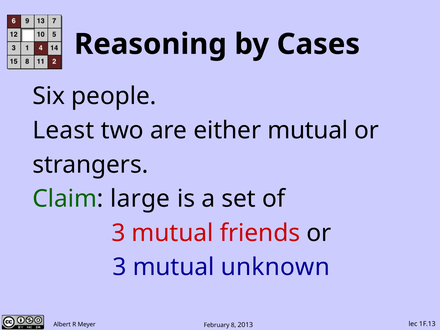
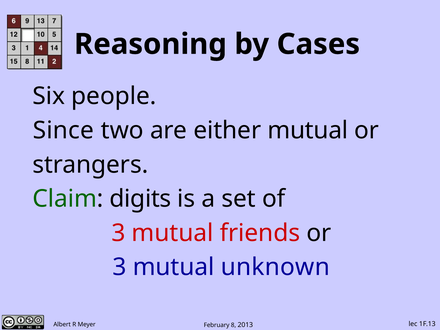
Least: Least -> Since (63, 130)
large: large -> digits (140, 199)
